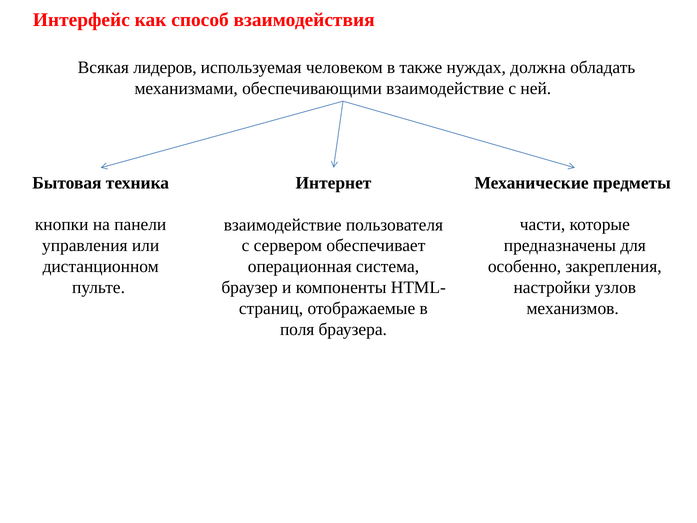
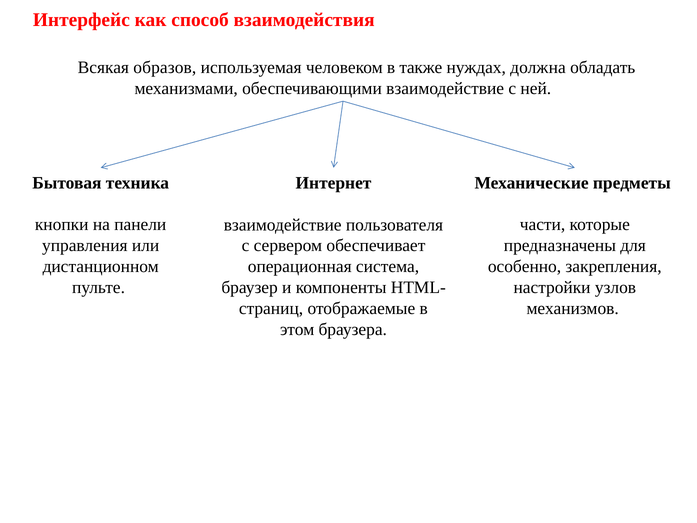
лидеров: лидеров -> образов (165, 68)
поля: поля -> этом (297, 329)
